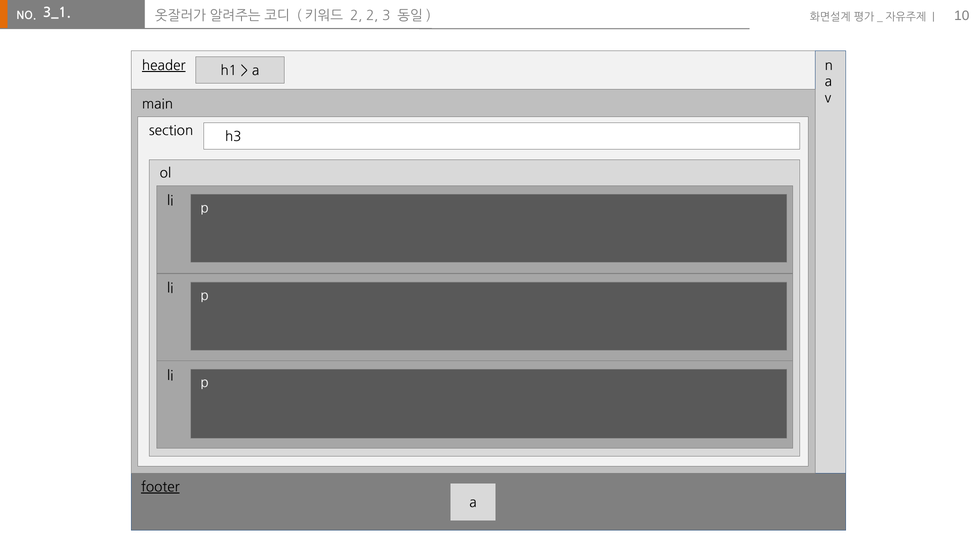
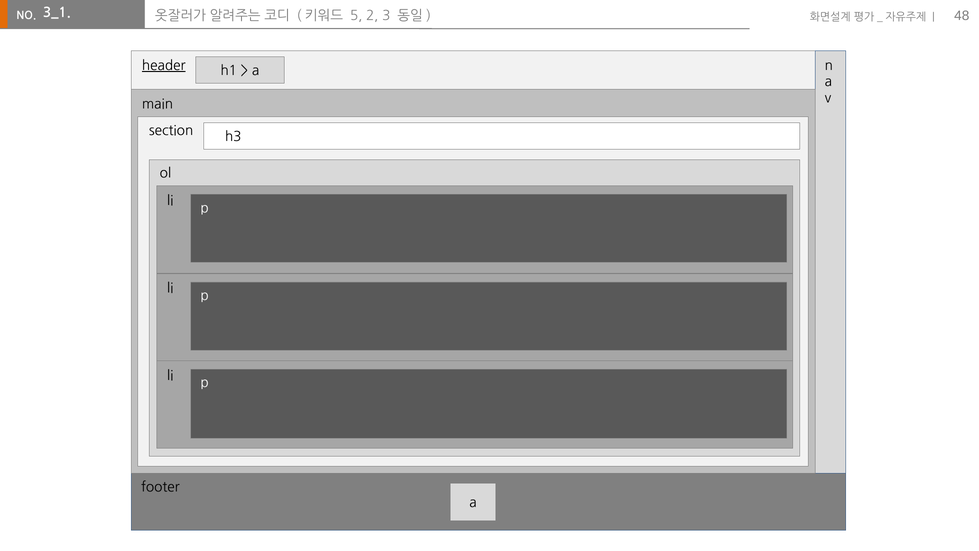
2: 2 -> 5 (356, 16)
10: 10 -> 48 (962, 16)
footer underline: present -> none (160, 487)
